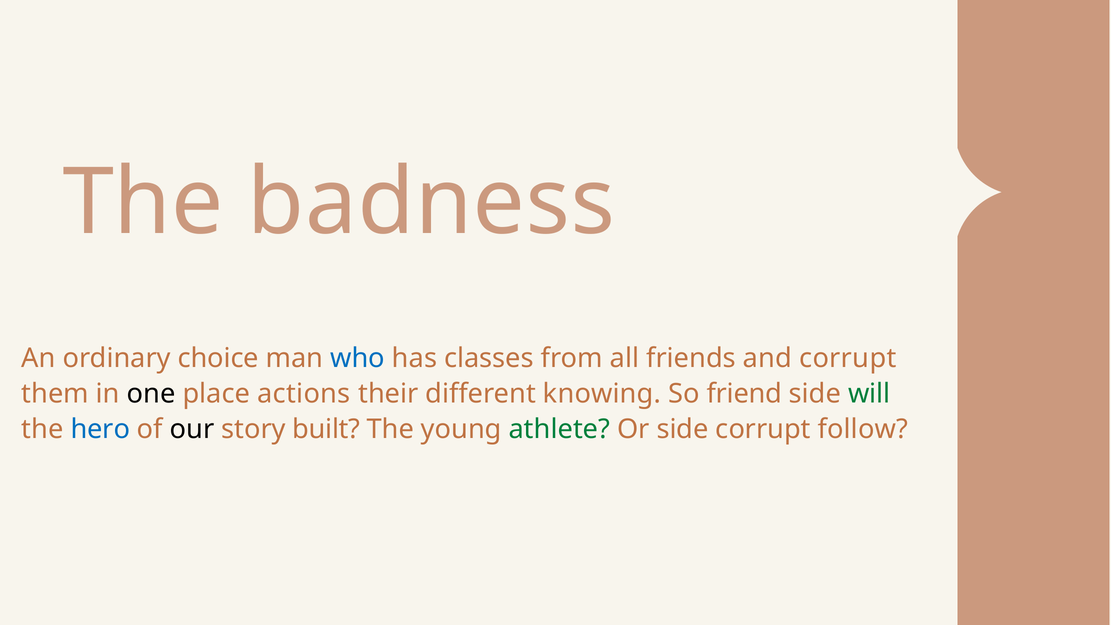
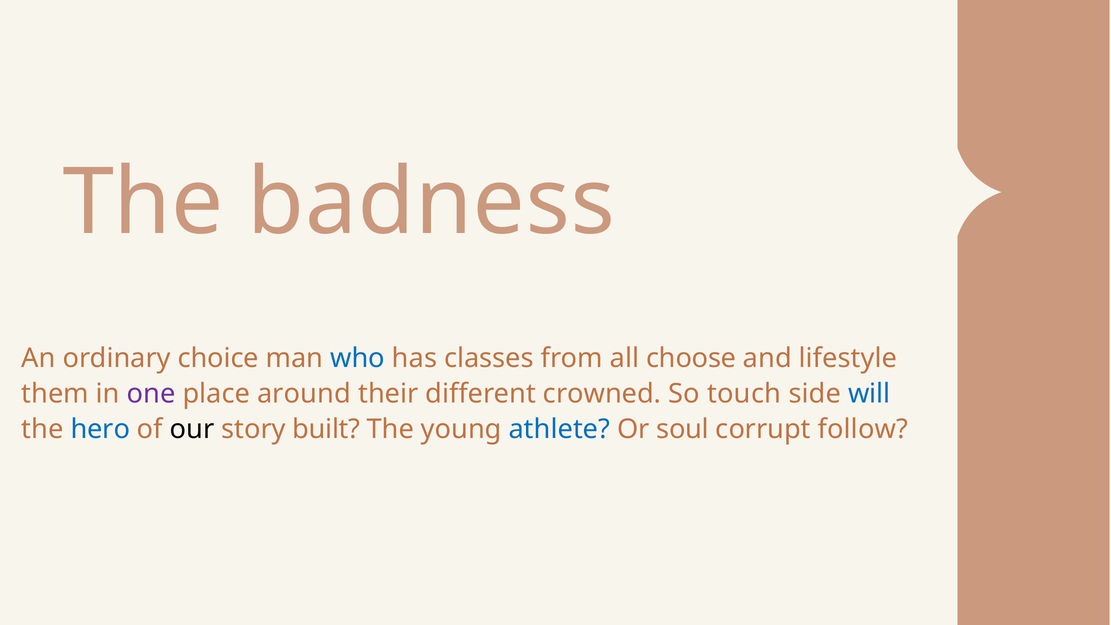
friends: friends -> choose (691, 358)
and corrupt: corrupt -> lifestyle (848, 358)
one colour: black -> purple (151, 394)
actions: actions -> around (304, 394)
knowing: knowing -> crowned (602, 394)
friend: friend -> touch (744, 394)
will colour: green -> blue (869, 394)
athlete colour: green -> blue (559, 429)
Or side: side -> soul (683, 429)
